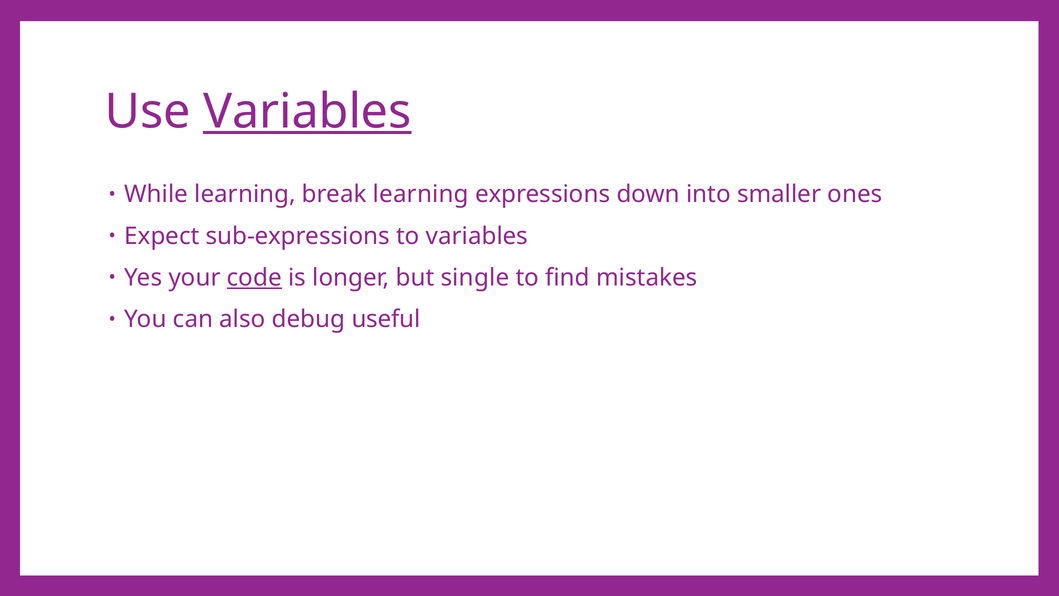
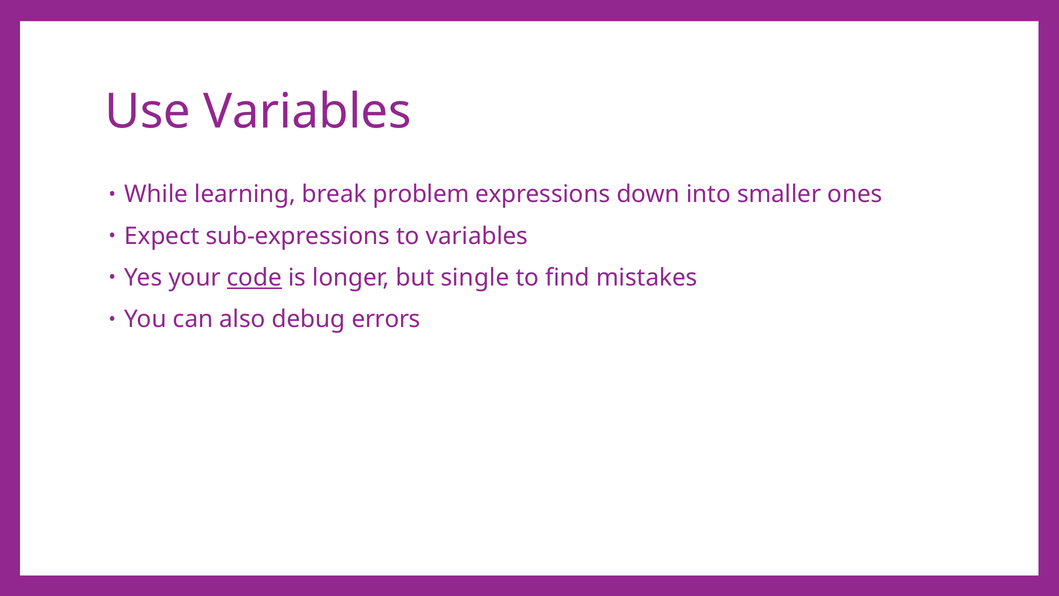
Variables underline: present -> none (307, 112)
break learning: learning -> problem (421, 194)
useful: useful -> errors (386, 319)
